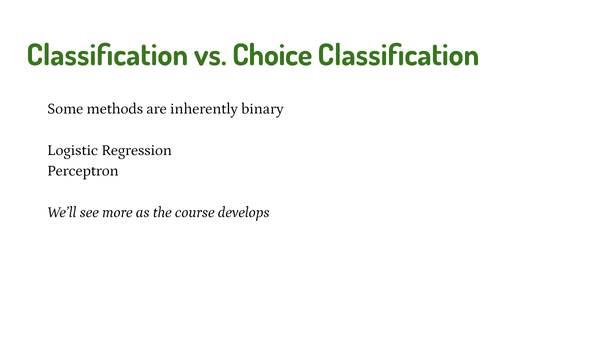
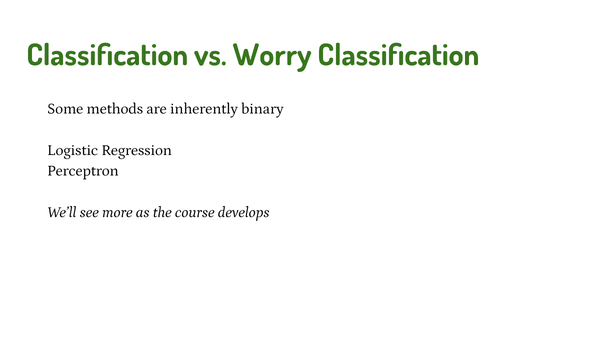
Choice: Choice -> Worry (272, 55)
